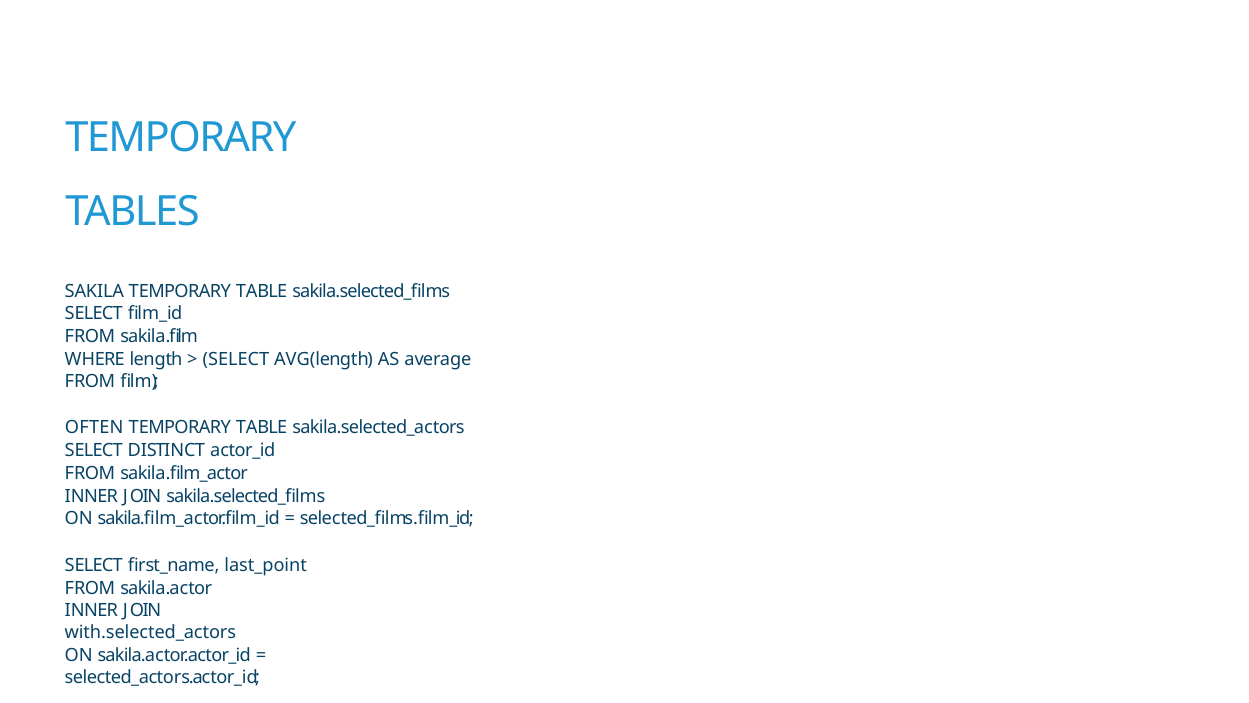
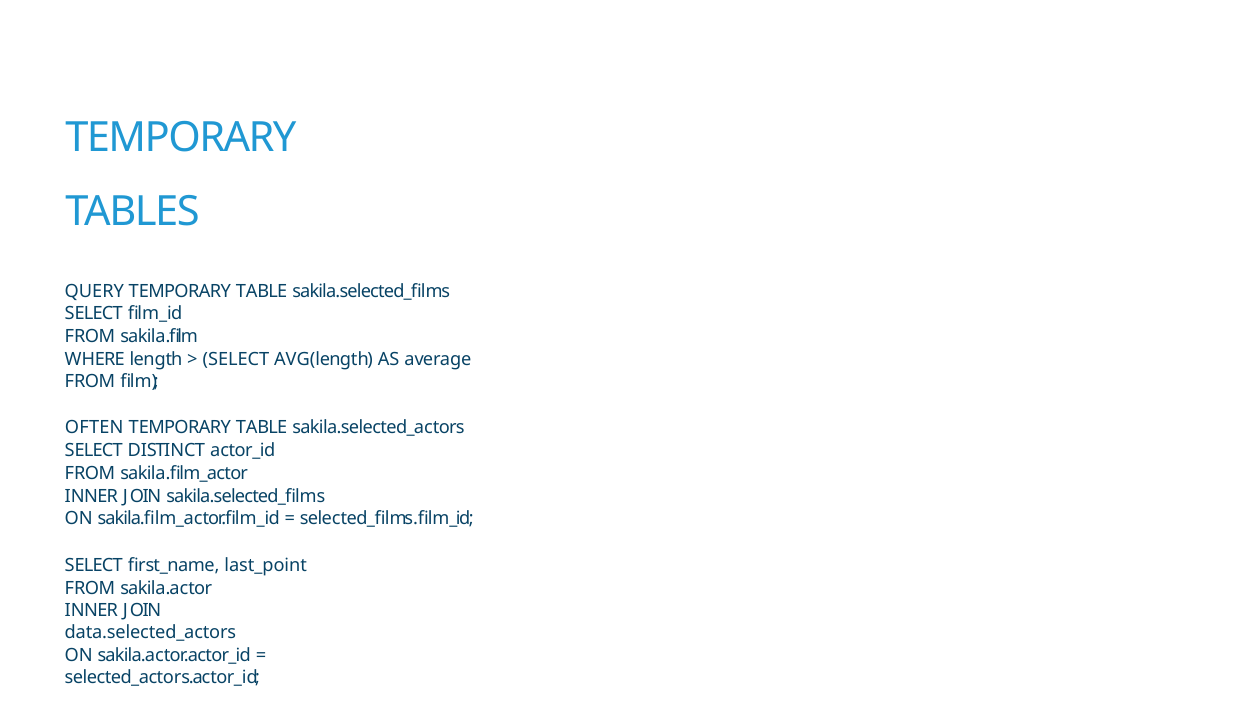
SAKILA: SAKILA -> QUERY (94, 291)
with.selected_actors: with.selected_actors -> data.selected_actors (150, 632)
